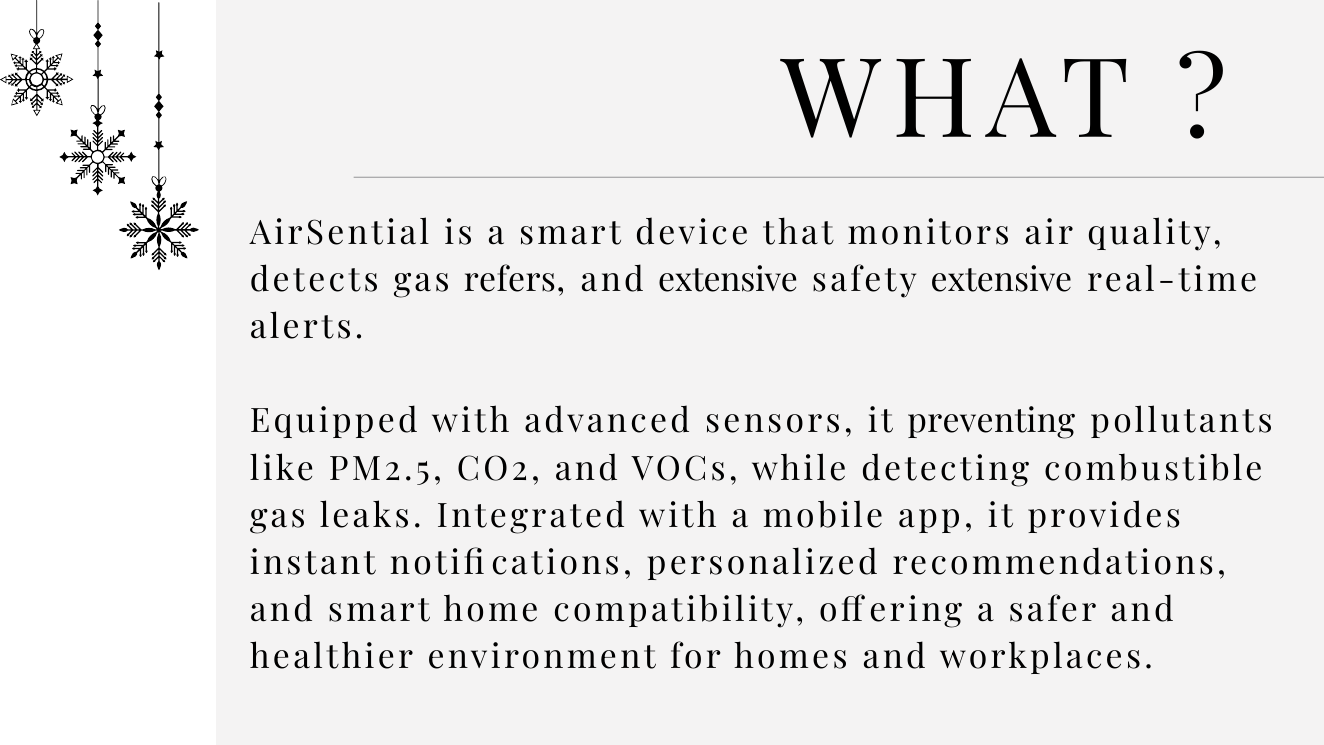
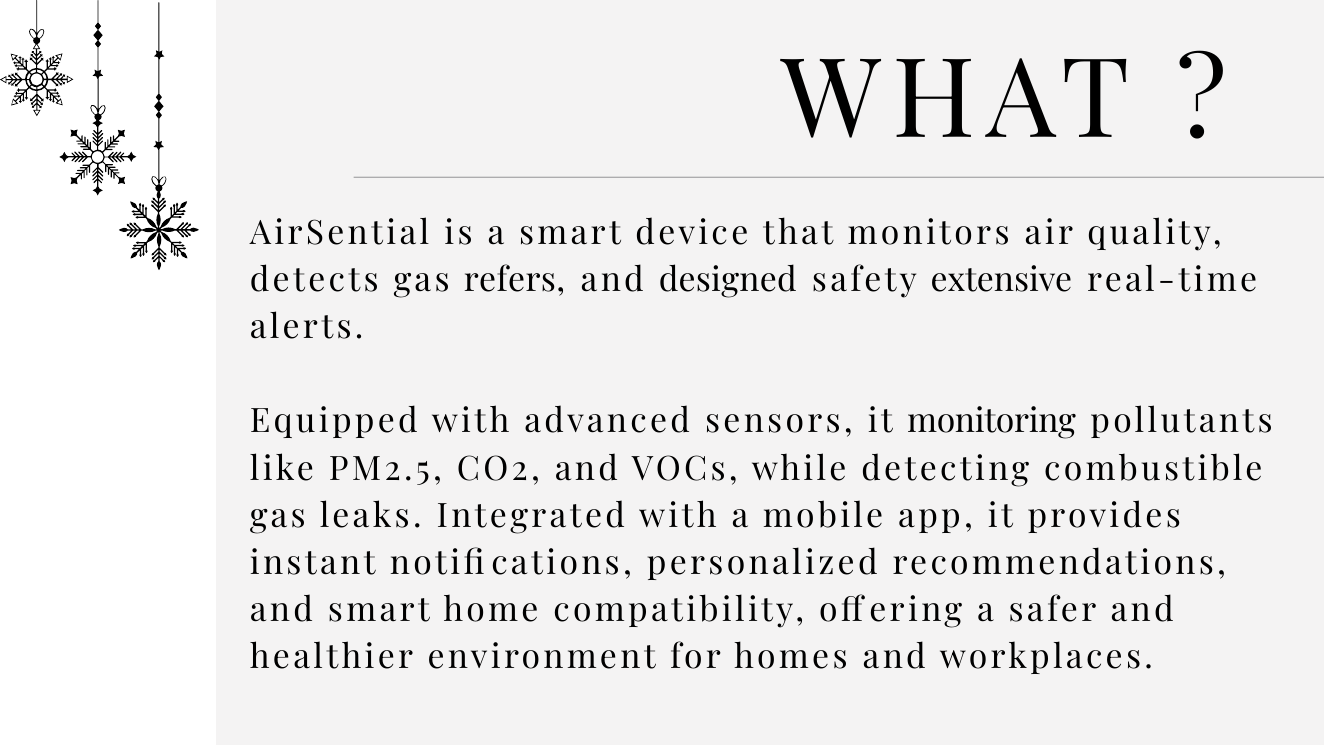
and extensive: extensive -> designed (728, 280)
preventing: preventing -> monitoring (992, 422)
